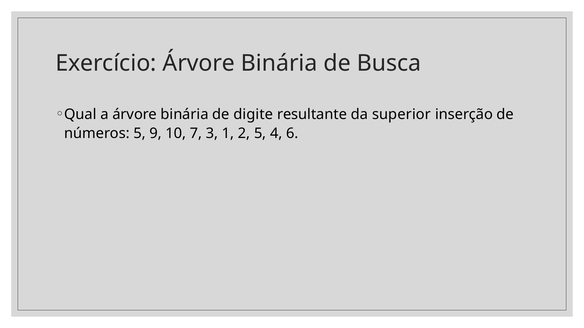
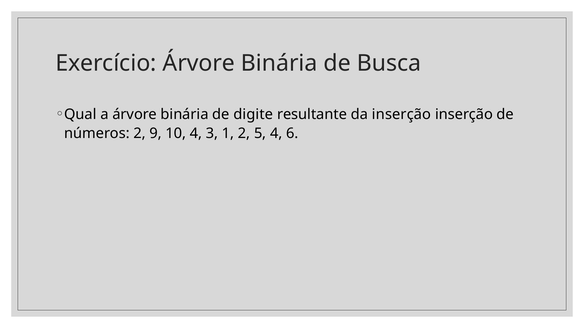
da superior: superior -> inserção (401, 114)
números 5: 5 -> 2 (140, 134)
10 7: 7 -> 4 (196, 134)
